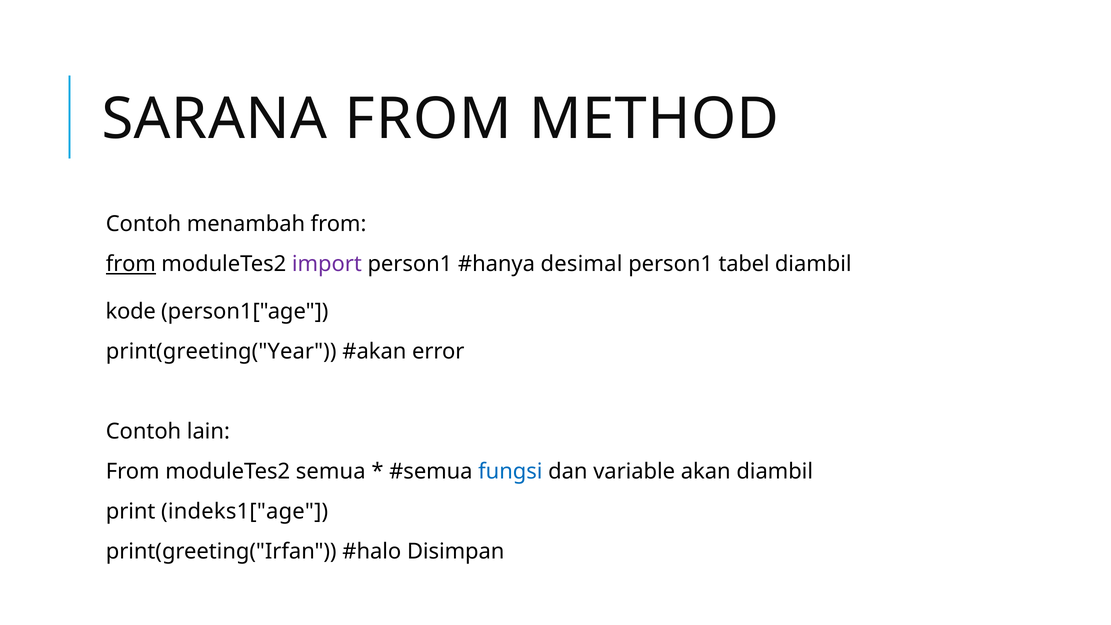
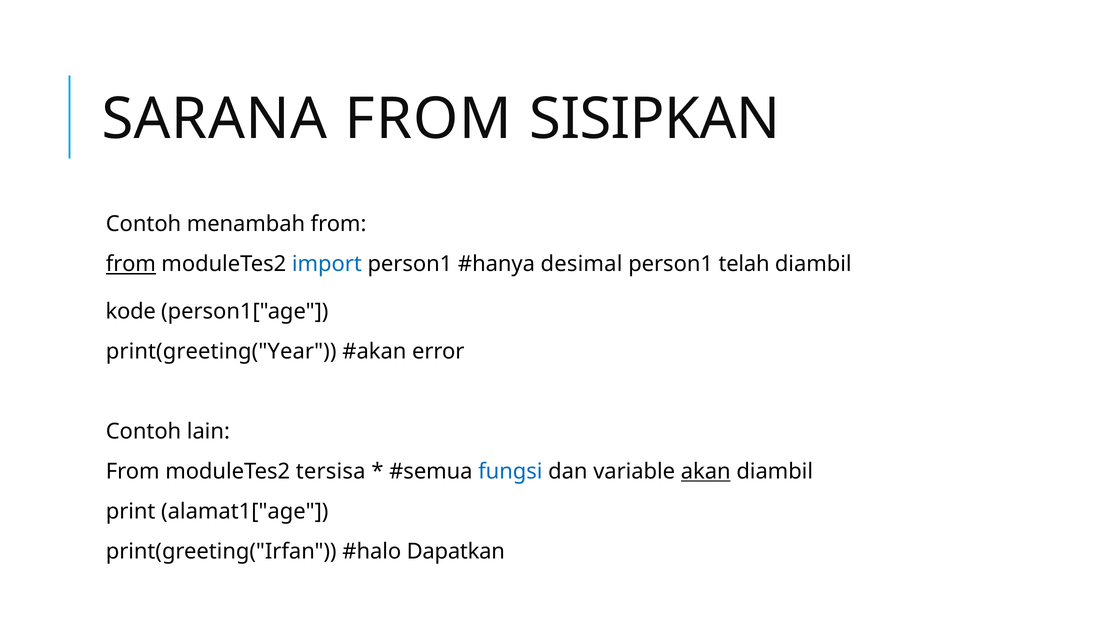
METHOD: METHOD -> SISIPKAN (655, 119)
import colour: purple -> blue (327, 264)
tabel: tabel -> telah (744, 264)
semua: semua -> tersisa (331, 471)
akan underline: none -> present (706, 471)
indeks1["age: indeks1["age -> alamat1["age (245, 511)
Disimpan: Disimpan -> Dapatkan (456, 551)
